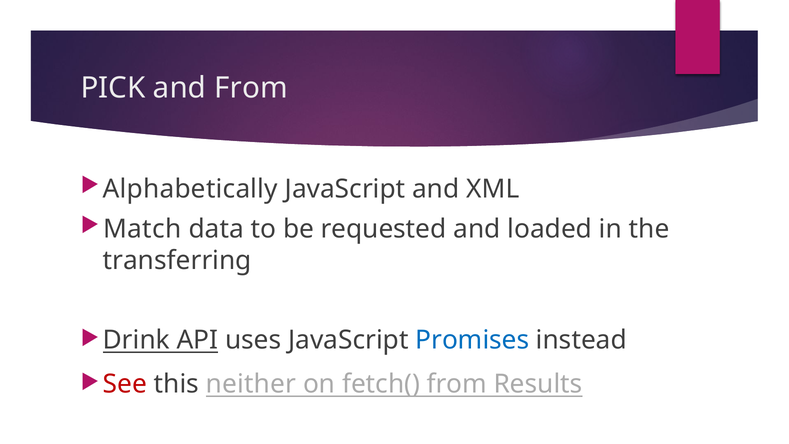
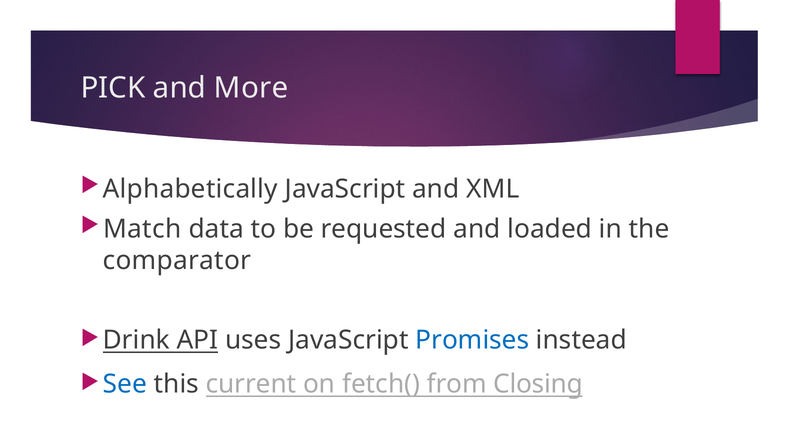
and From: From -> More (251, 88)
transferring: transferring -> comparator (177, 260)
See colour: red -> blue (125, 384)
neither: neither -> current (251, 384)
Results: Results -> Closing (538, 384)
